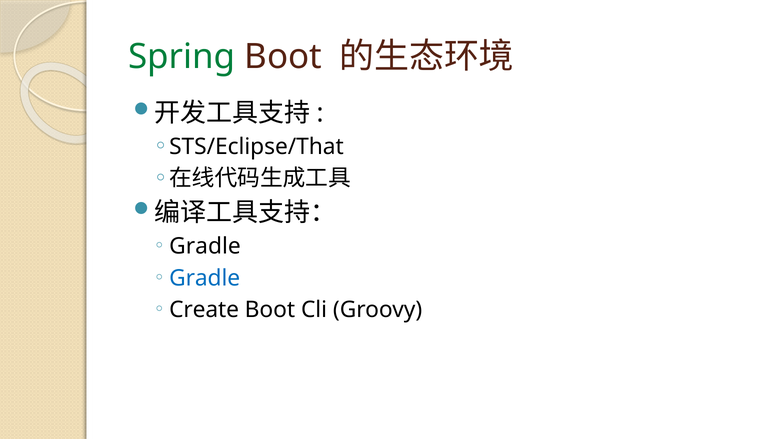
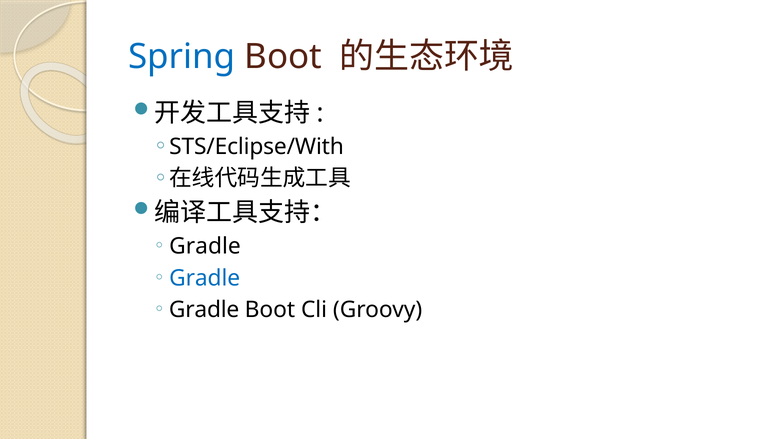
Spring colour: green -> blue (182, 57)
STS/Eclipse/That: STS/Eclipse/That -> STS/Eclipse/With (257, 146)
Create: Create -> Gradle (204, 310)
